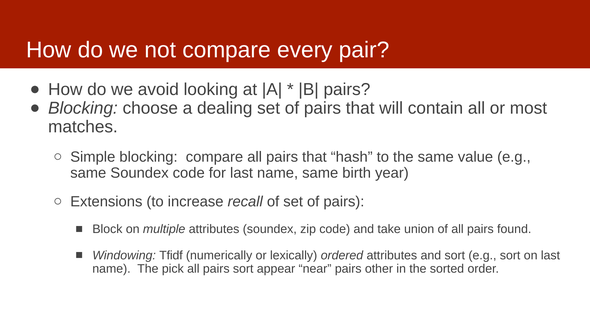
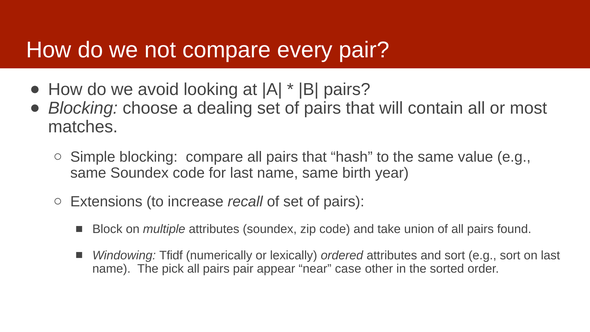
pairs sort: sort -> pair (243, 269)
near pairs: pairs -> case (348, 269)
